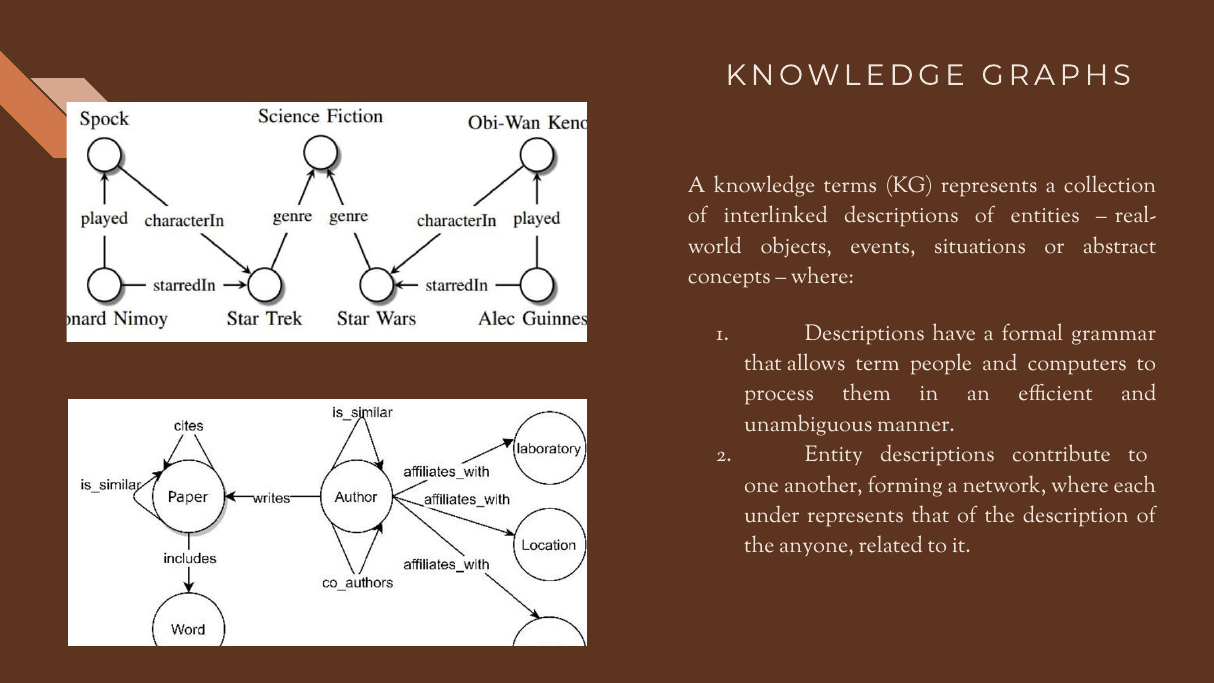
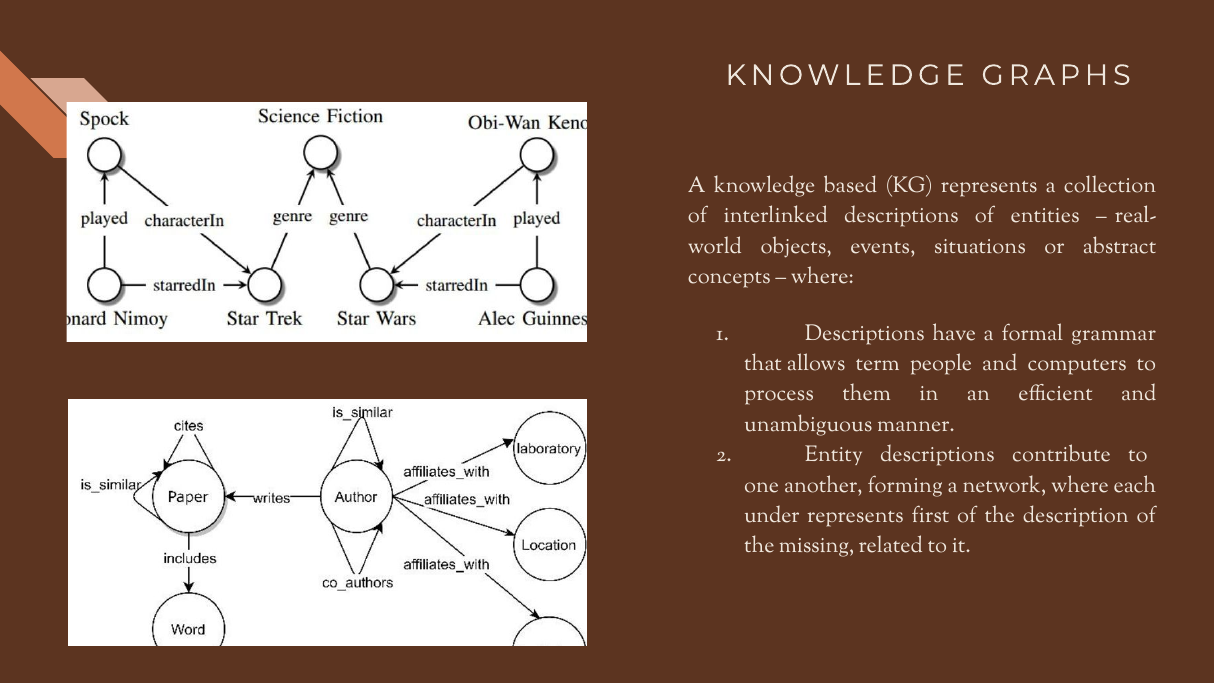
terms: terms -> based (850, 185)
represents that: that -> first (930, 515)
anyone: anyone -> missing (817, 545)
